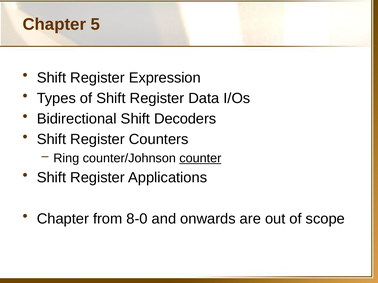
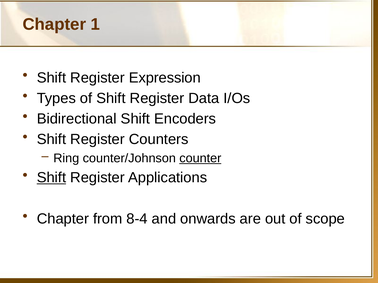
5: 5 -> 1 (95, 24)
Decoders: Decoders -> Encoders (185, 119)
Shift underline: none -> present (51, 178)
8-0: 8-0 -> 8-4 (137, 219)
